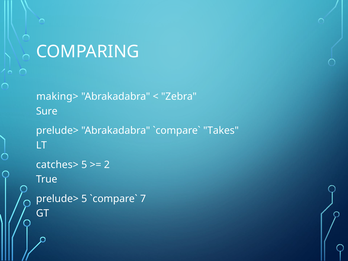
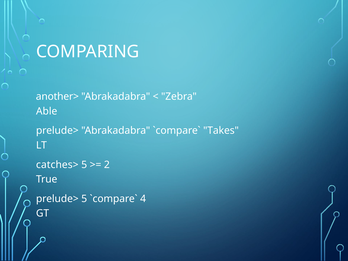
making>: making> -> another> (57, 97)
Sure: Sure -> Able (47, 111)
7: 7 -> 4 (143, 199)
